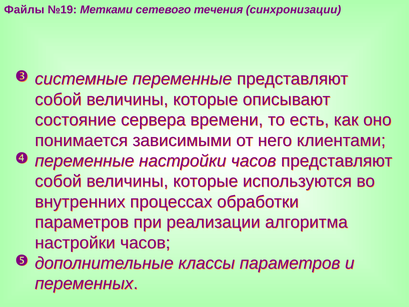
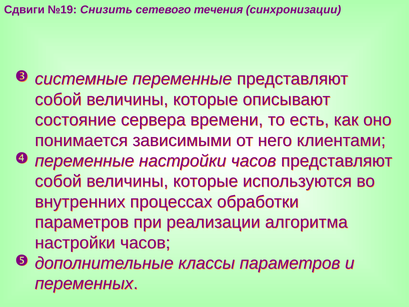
Файлы: Файлы -> Сдвиги (24, 10)
Метками: Метками -> Снизить (106, 10)
